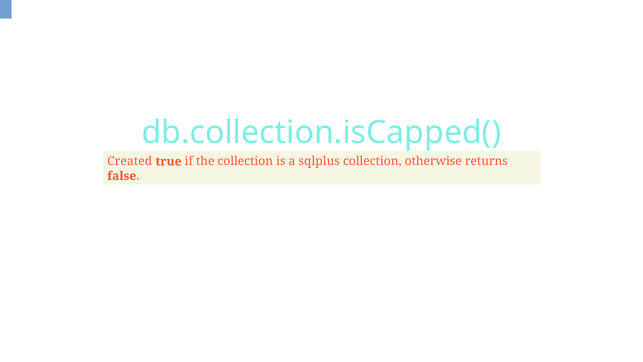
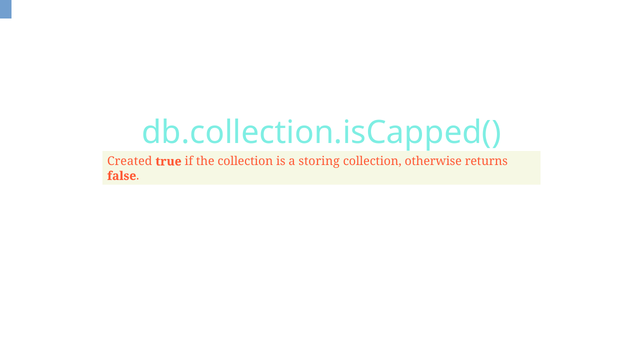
sqlplus: sqlplus -> storing (319, 161)
